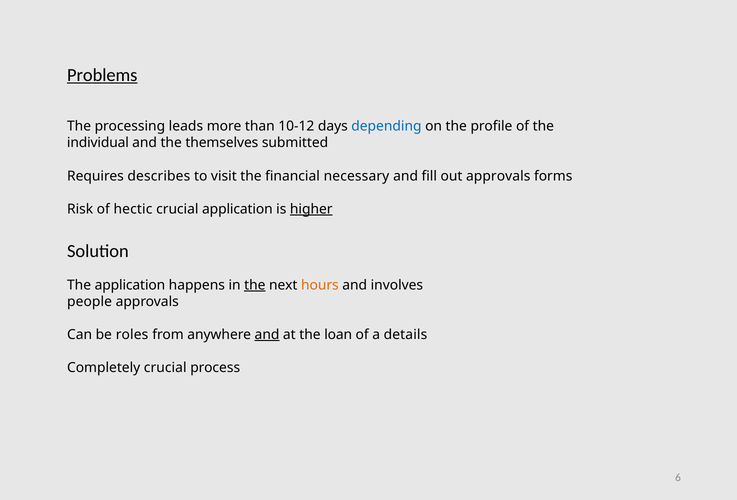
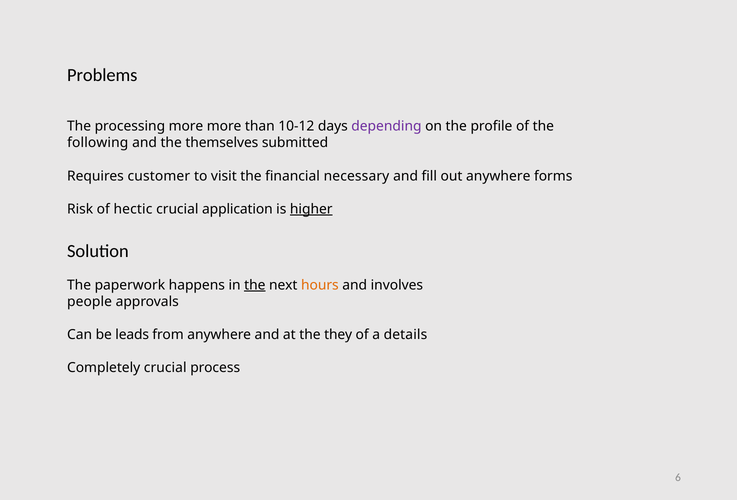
Problems underline: present -> none (102, 75)
processing leads: leads -> more (186, 126)
depending colour: blue -> purple (386, 126)
individual: individual -> following (98, 143)
describes: describes -> customer (159, 176)
out approvals: approvals -> anywhere (498, 176)
The application: application -> paperwork (130, 285)
roles: roles -> leads (132, 335)
and underline: present -> none (267, 335)
loan: loan -> they (338, 335)
